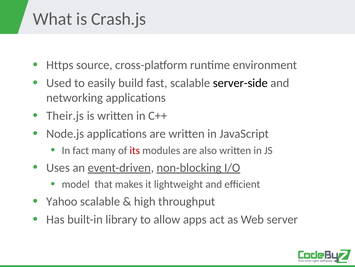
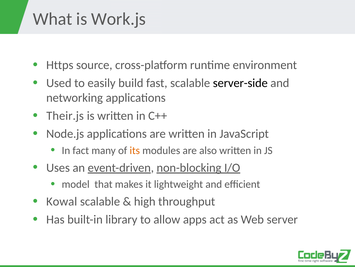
Crash.js: Crash.js -> Work.js (119, 19)
its colour: red -> orange (135, 150)
Yahoo: Yahoo -> Kowal (62, 201)
